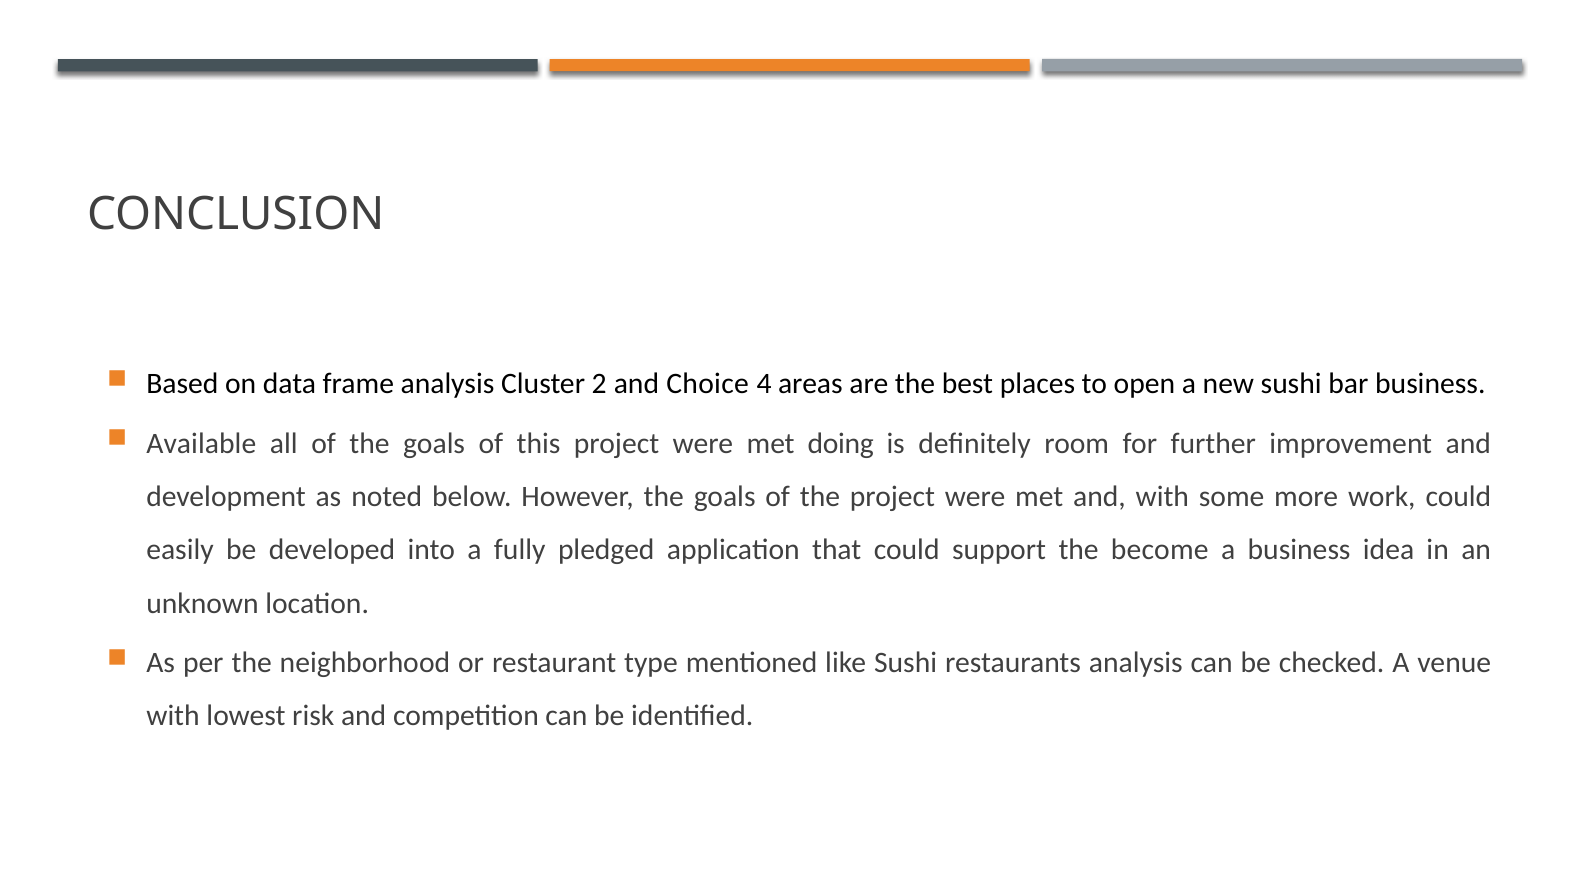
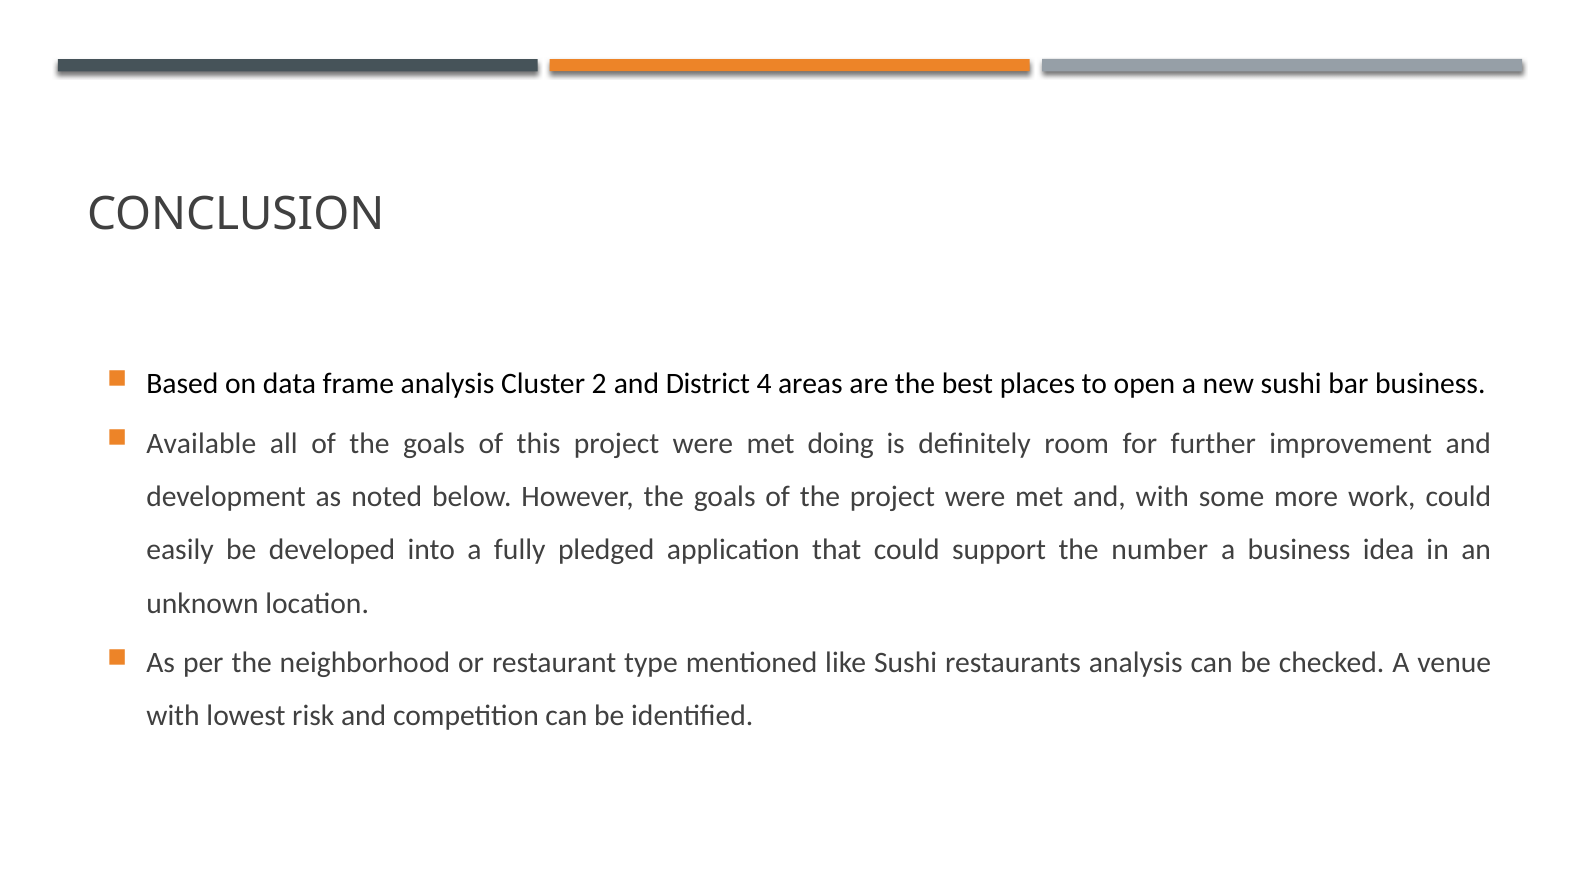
Choice: Choice -> District (708, 384)
become: become -> number (1160, 550)
